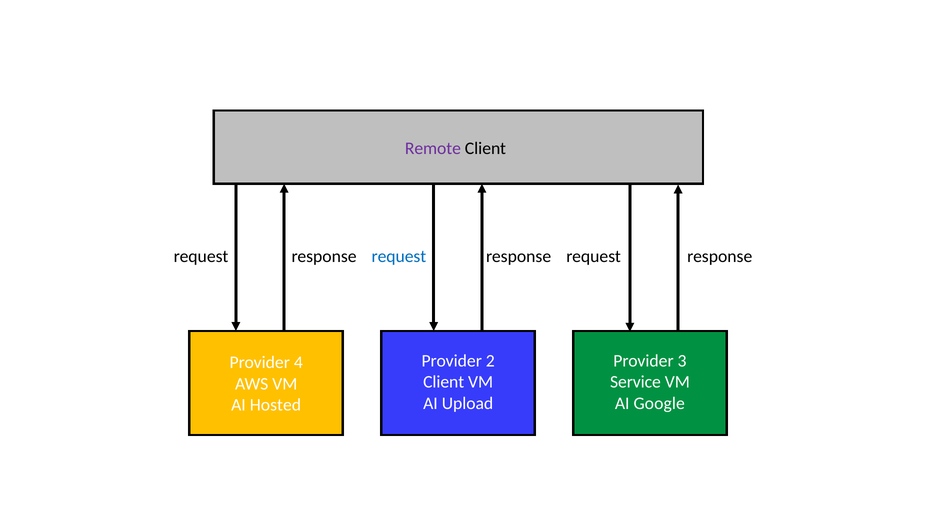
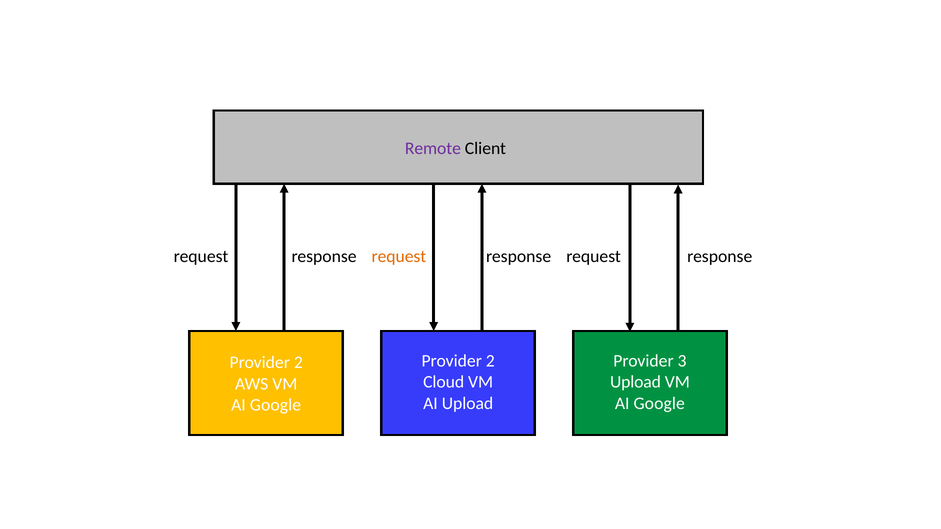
request colour: blue -> orange (399, 257)
4: 4 -> 2 (298, 363)
Client: Client -> Cloud (444, 382)
Service: Service -> Upload (635, 382)
Hosted: Hosted -> Google (275, 405)
